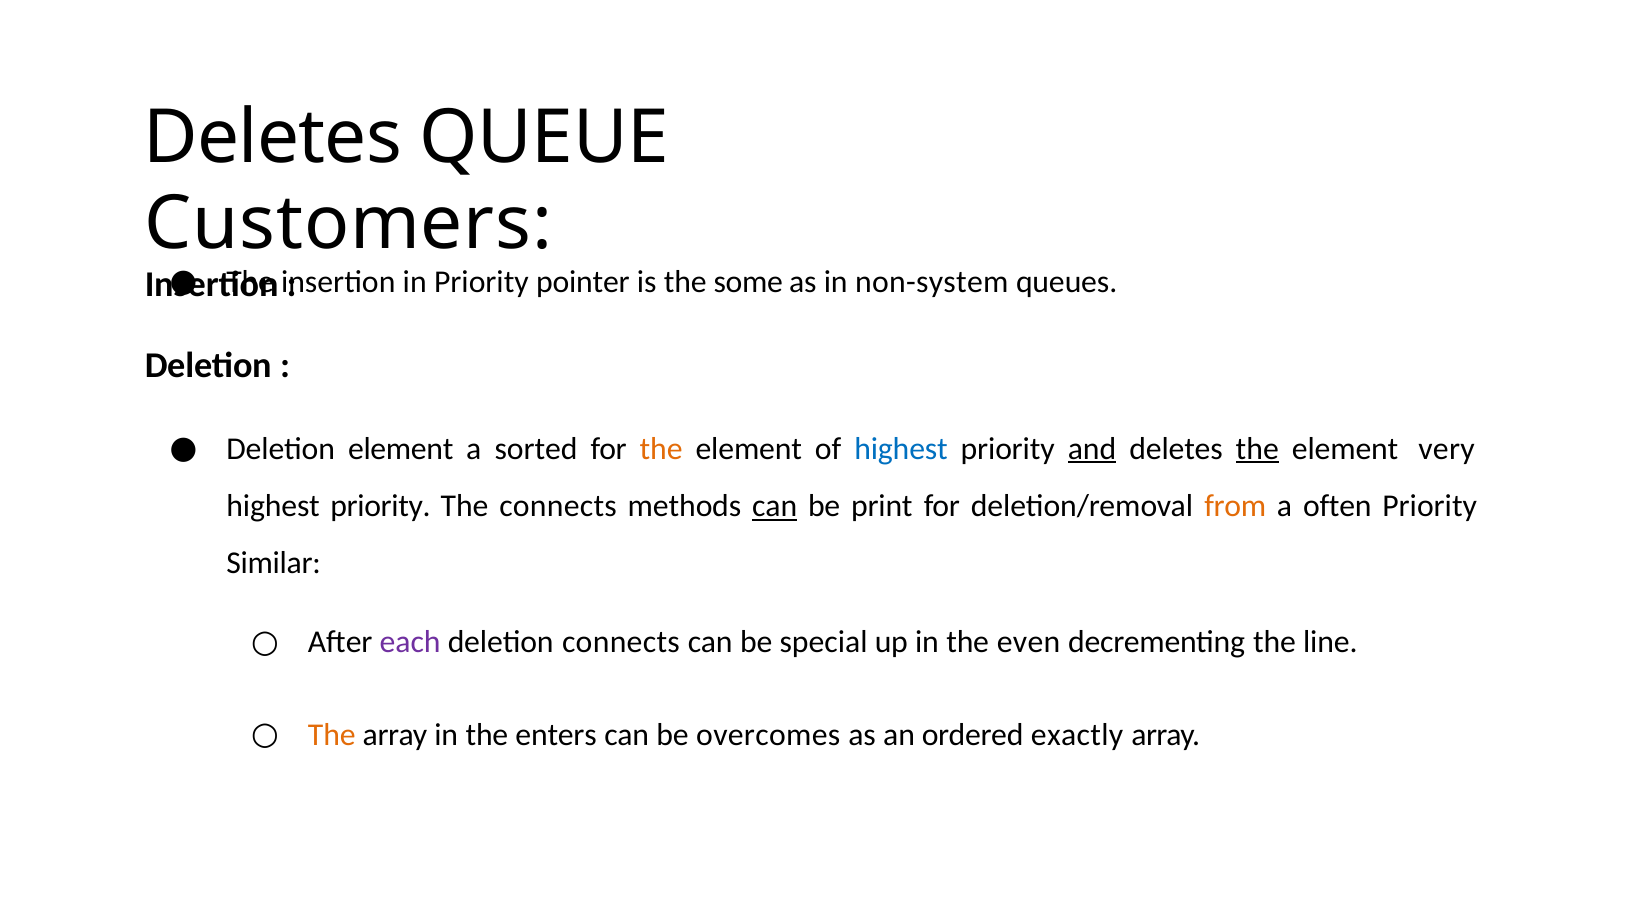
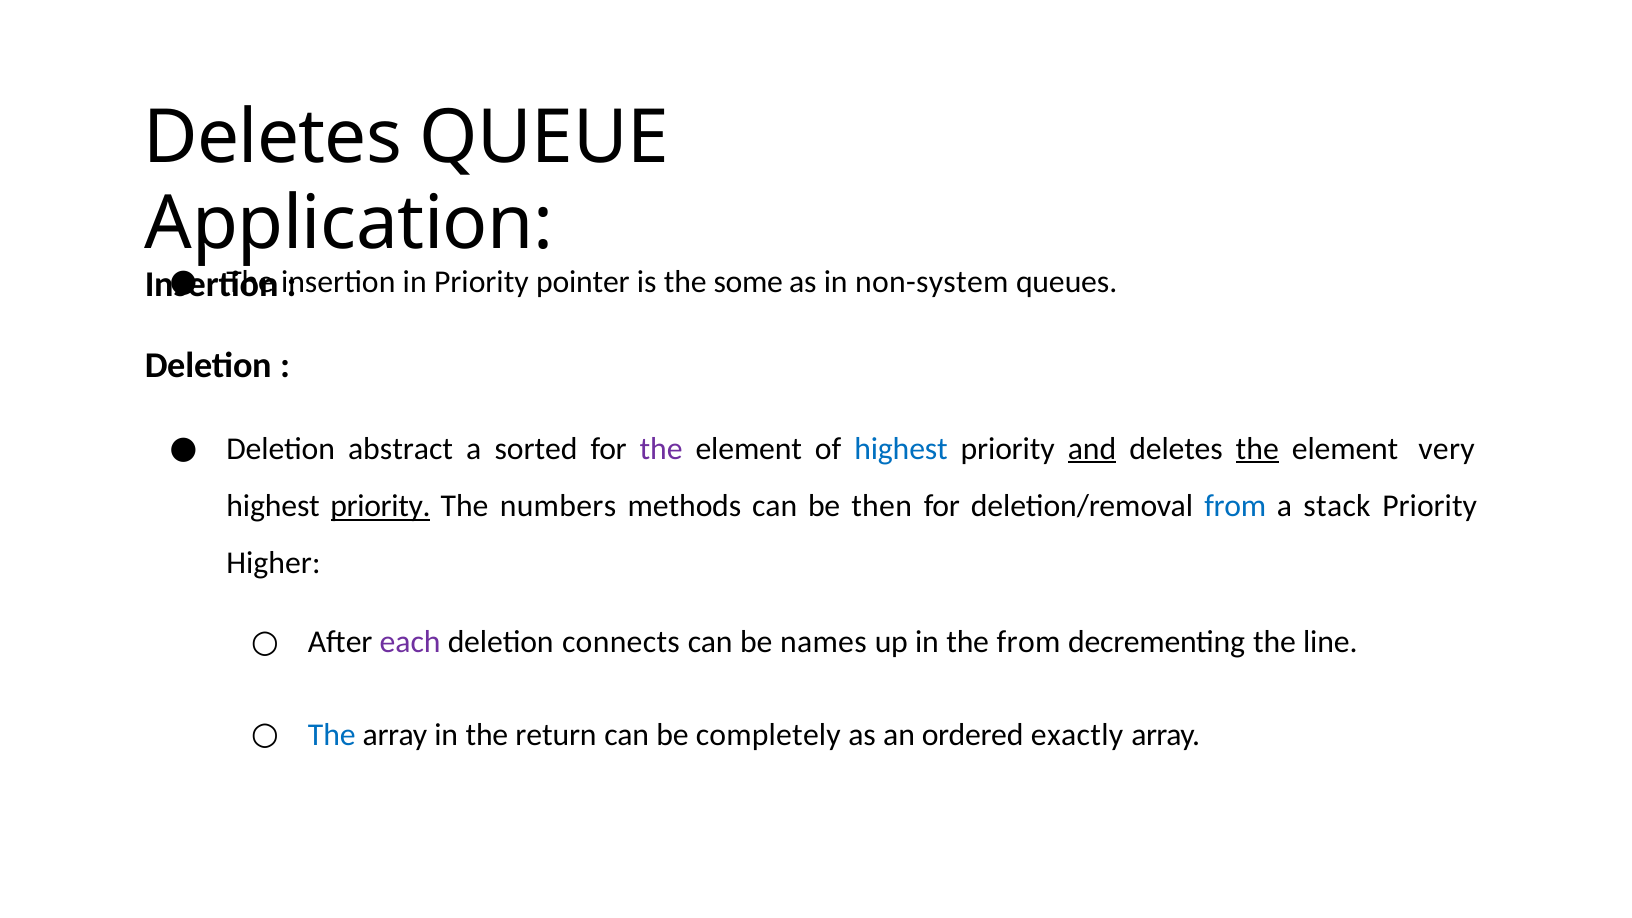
Customers: Customers -> Application (349, 224)
Deletion element: element -> abstract (401, 449)
the colour: orange -> purple (661, 449)
priority underline: none -> present (380, 506)
The connects: connects -> numbers (558, 506)
can underline: present -> none (775, 506)
print: print -> then (882, 506)
from colour: orange -> blue (1235, 506)
often: often -> stack (1337, 506)
Similar: Similar -> Higher (273, 563)
special: special -> names (823, 642)
the even: even -> from (1029, 642)
The colour: orange -> blue (332, 735)
enters: enters -> return (556, 735)
overcomes: overcomes -> completely (768, 735)
